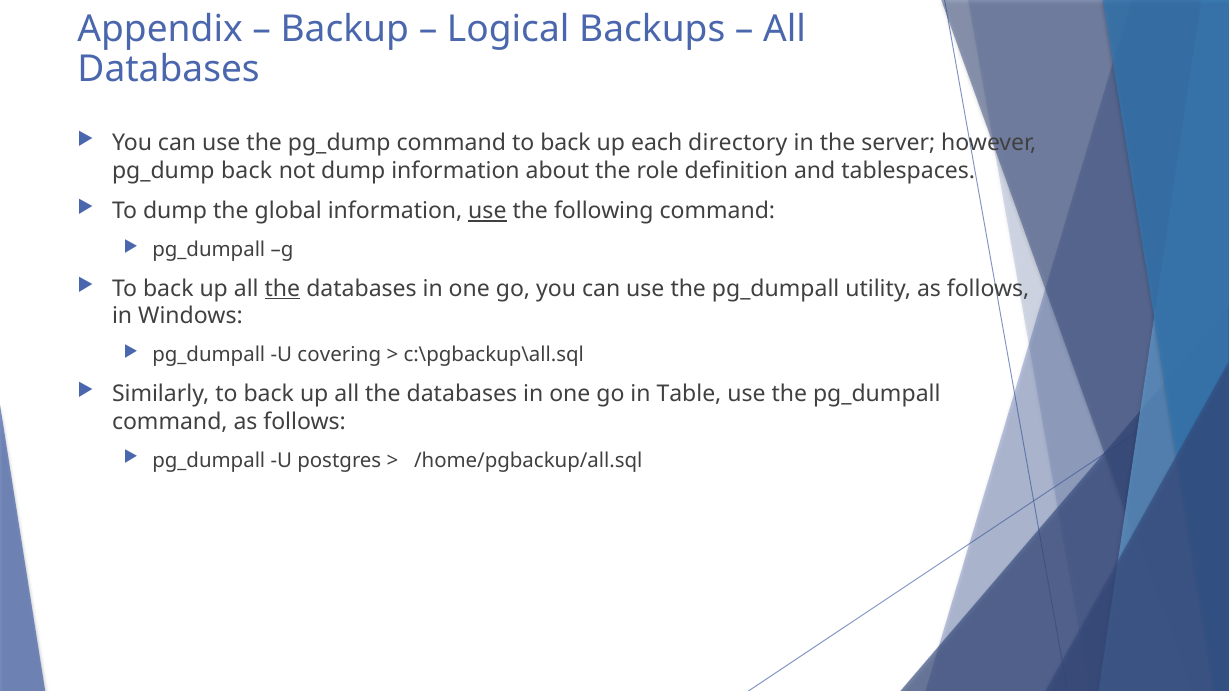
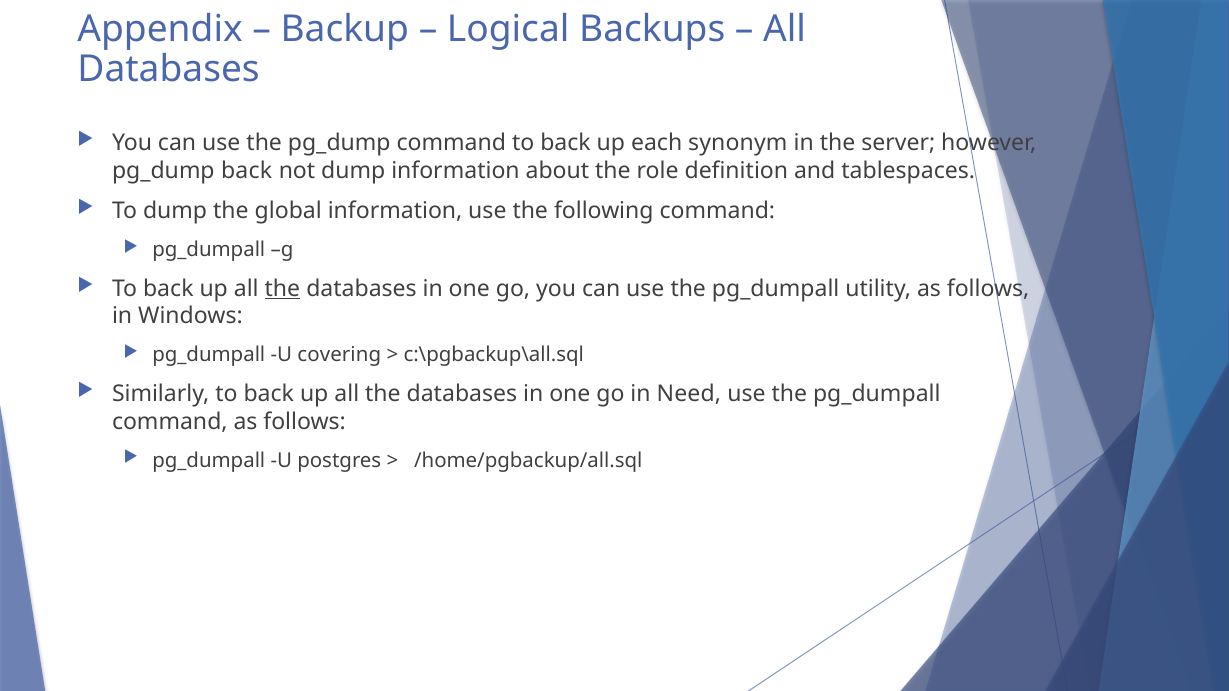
directory: directory -> synonym (738, 143)
use underline: present -> none (487, 211)
Table: Table -> Need (689, 394)
